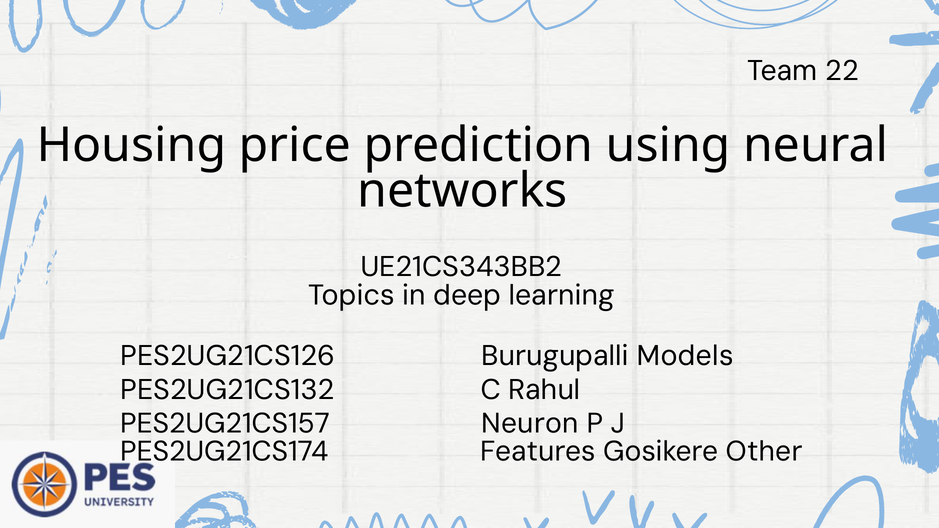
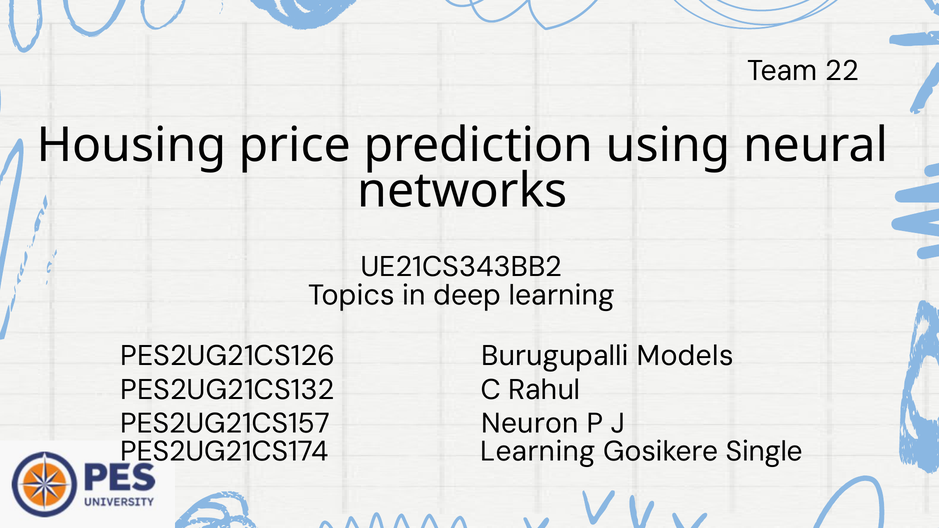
PES2UG21CS174 Features: Features -> Learning (538, 452)
Other: Other -> Single (764, 452)
